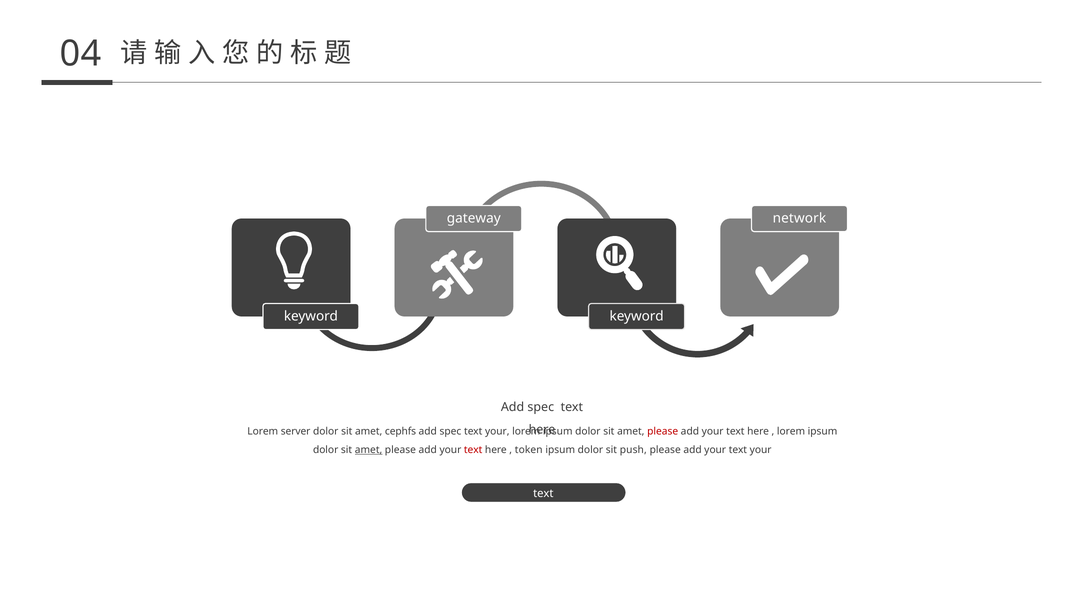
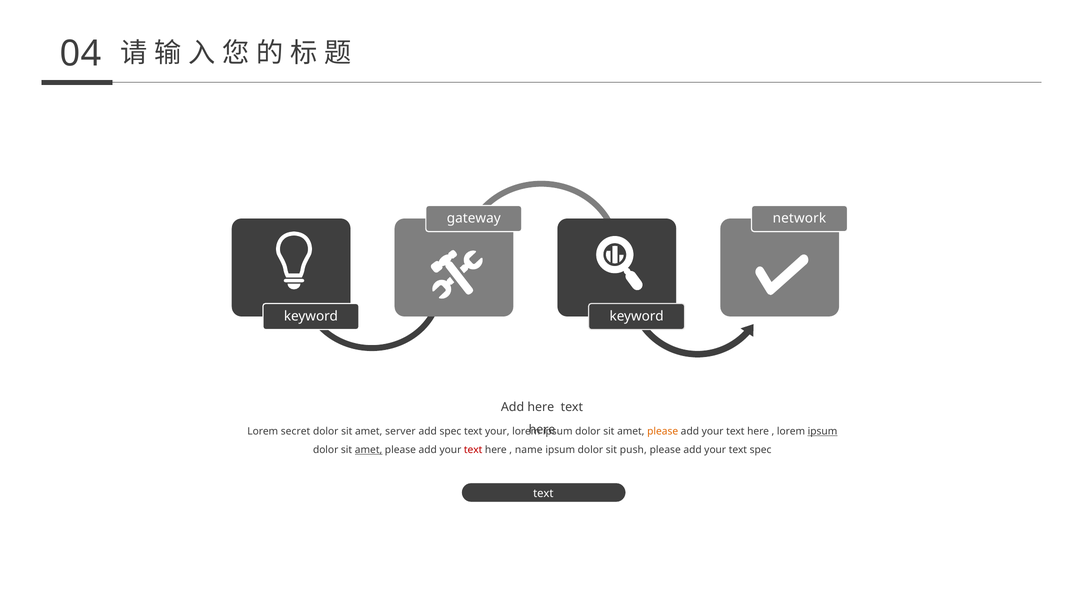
spec: spec -> here (541, 407)
server: server -> secret (296, 431)
cephfs: cephfs -> server (400, 431)
please colour: red -> orange (663, 431)
ipsum underline: none -> present (823, 431)
token: token -> name (529, 450)
your text your: your -> spec (761, 450)
